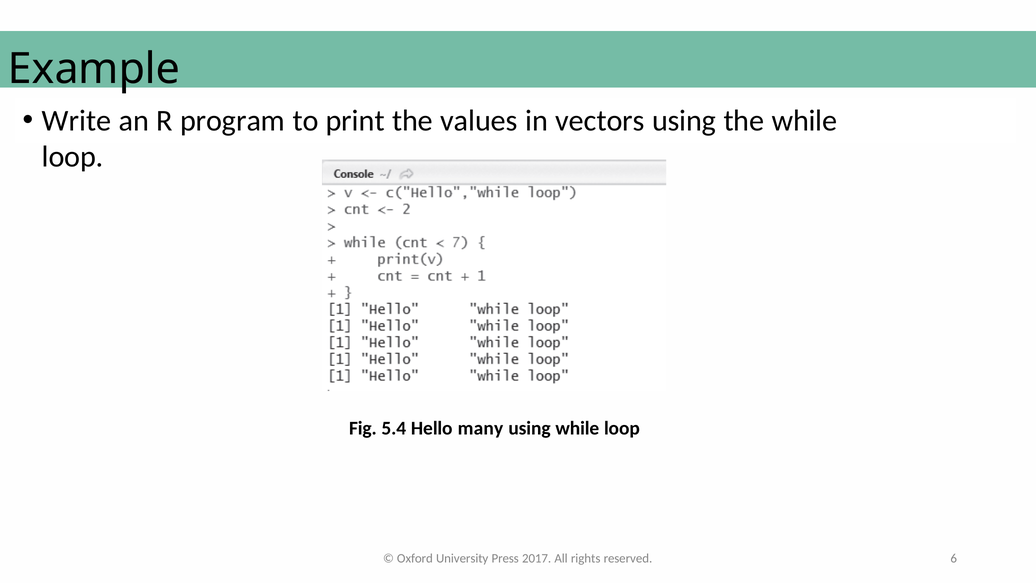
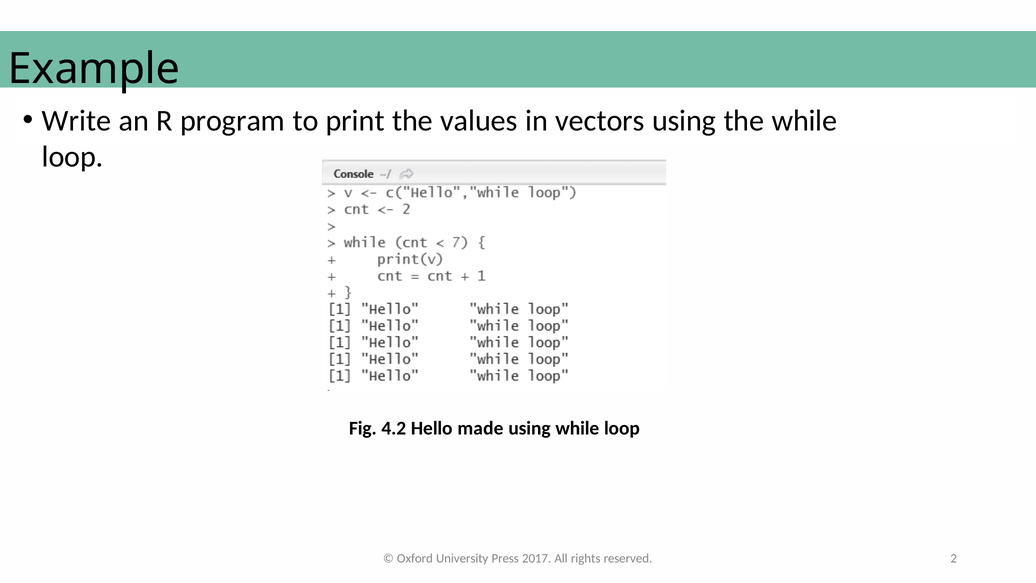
5.4: 5.4 -> 4.2 (394, 428)
many: many -> made (480, 428)
6: 6 -> 2 (954, 558)
